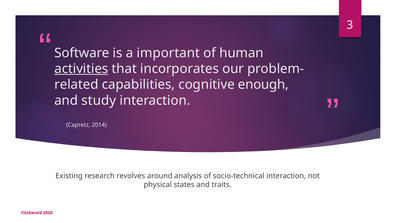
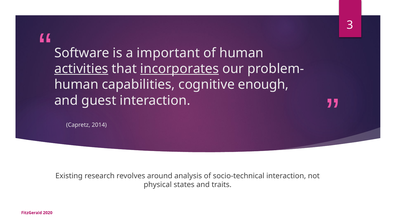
incorporates underline: none -> present (180, 69)
related: related -> human (76, 85)
study: study -> guest (99, 100)
